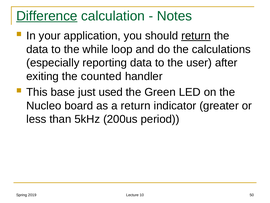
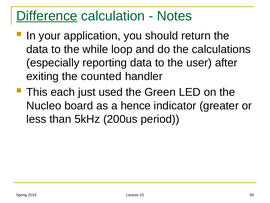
return underline: present -> none (196, 36)
base: base -> each (63, 92)
a return: return -> hence (136, 105)
